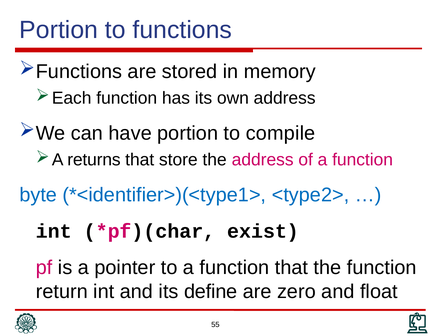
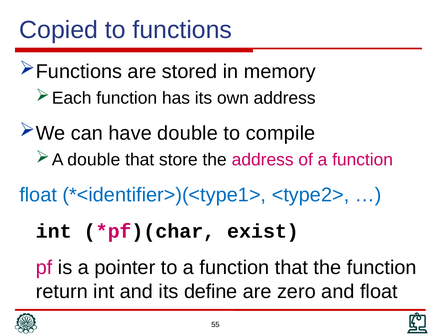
Portion: Portion -> Copied (59, 30)
have portion: portion -> double (188, 133)
returns: returns -> double (94, 160)
byte: byte -> float (38, 195)
